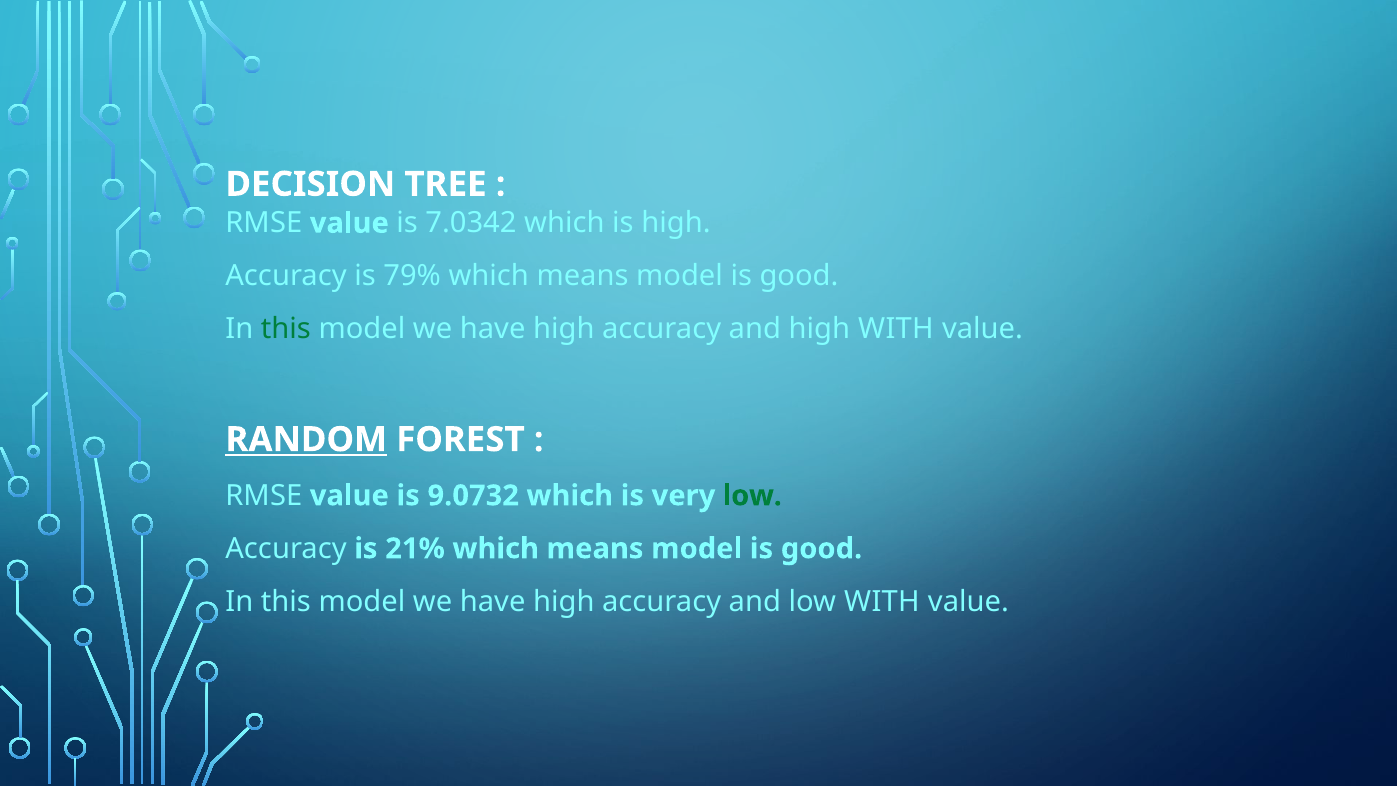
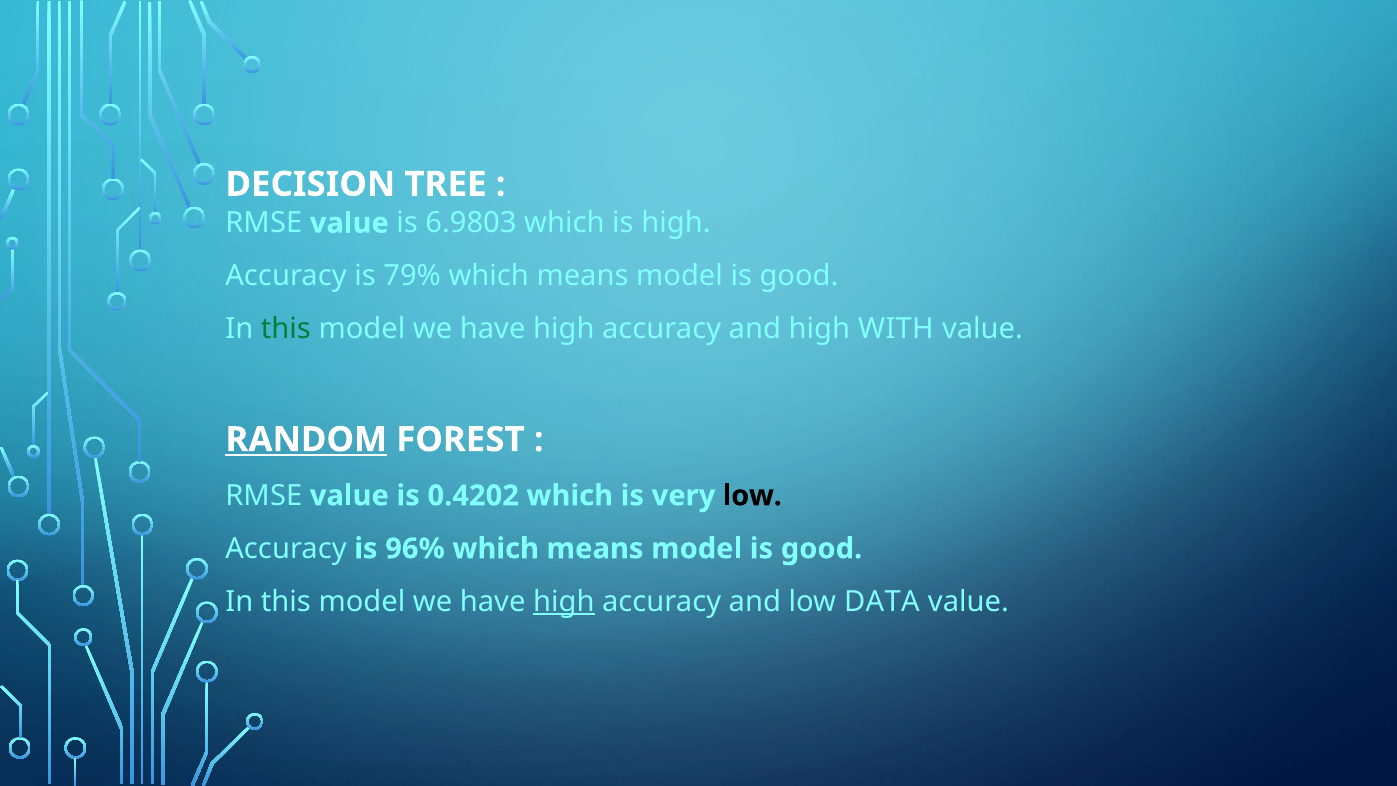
7.0342: 7.0342 -> 6.9803 (471, 223)
9.0732: 9.0732 -> 0.4202 (473, 496)
low colour: green -> black (752, 496)
21%: 21% -> 96% (415, 549)
high underline: none -> present (564, 602)
low WITH: WITH -> DATA (882, 602)
